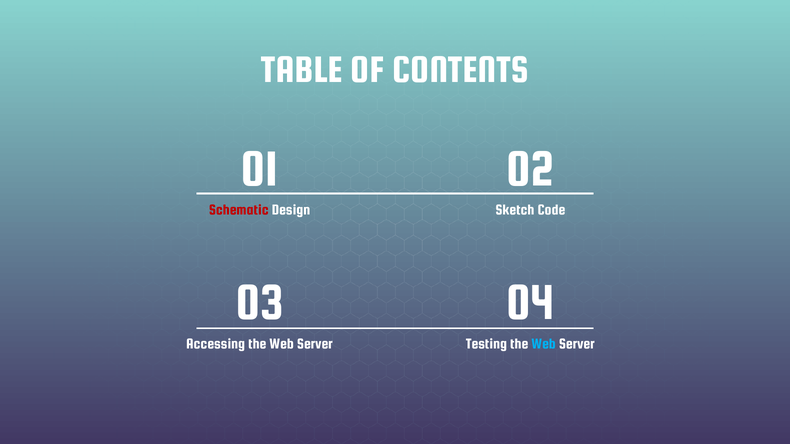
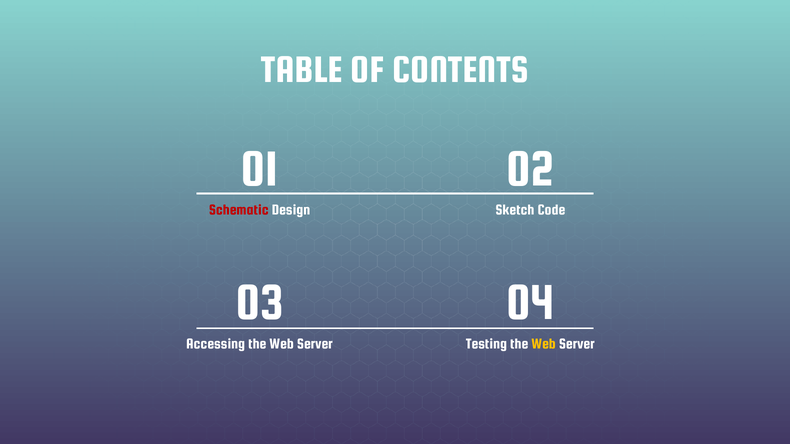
Web colour: light blue -> yellow (544, 344)
